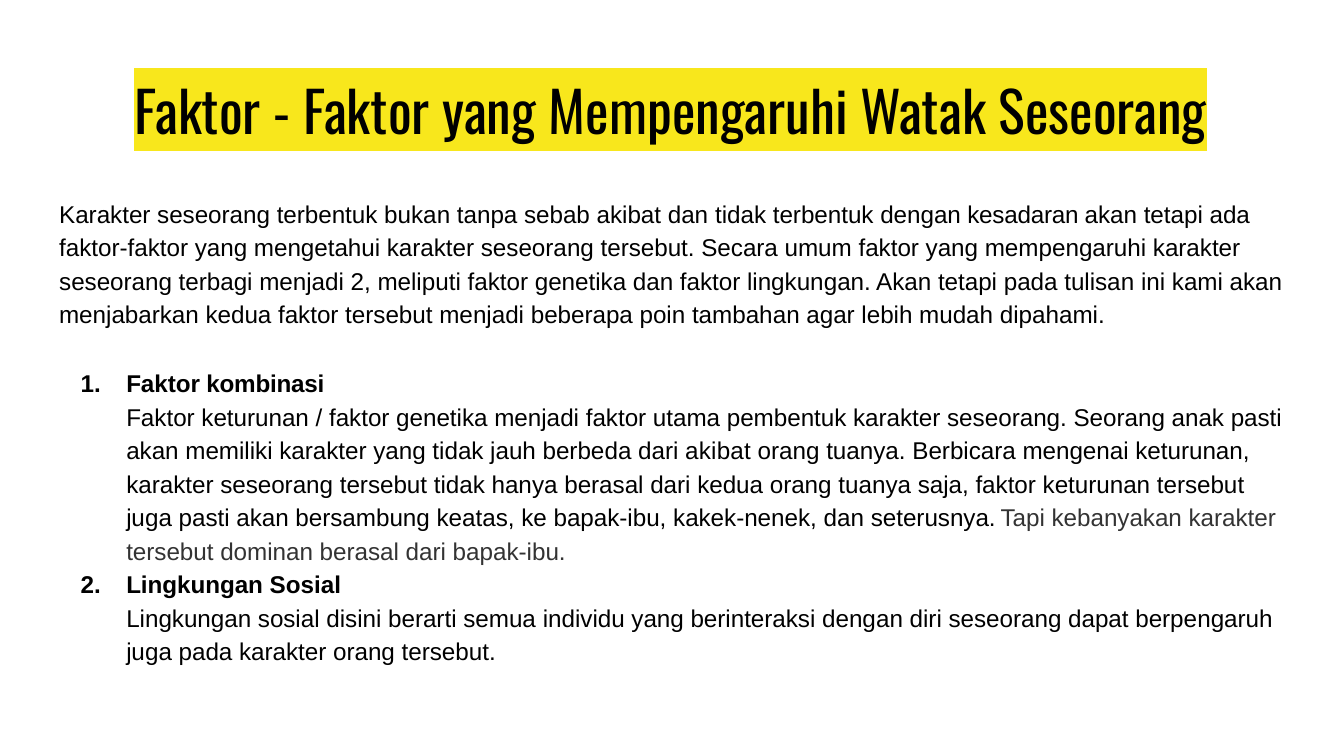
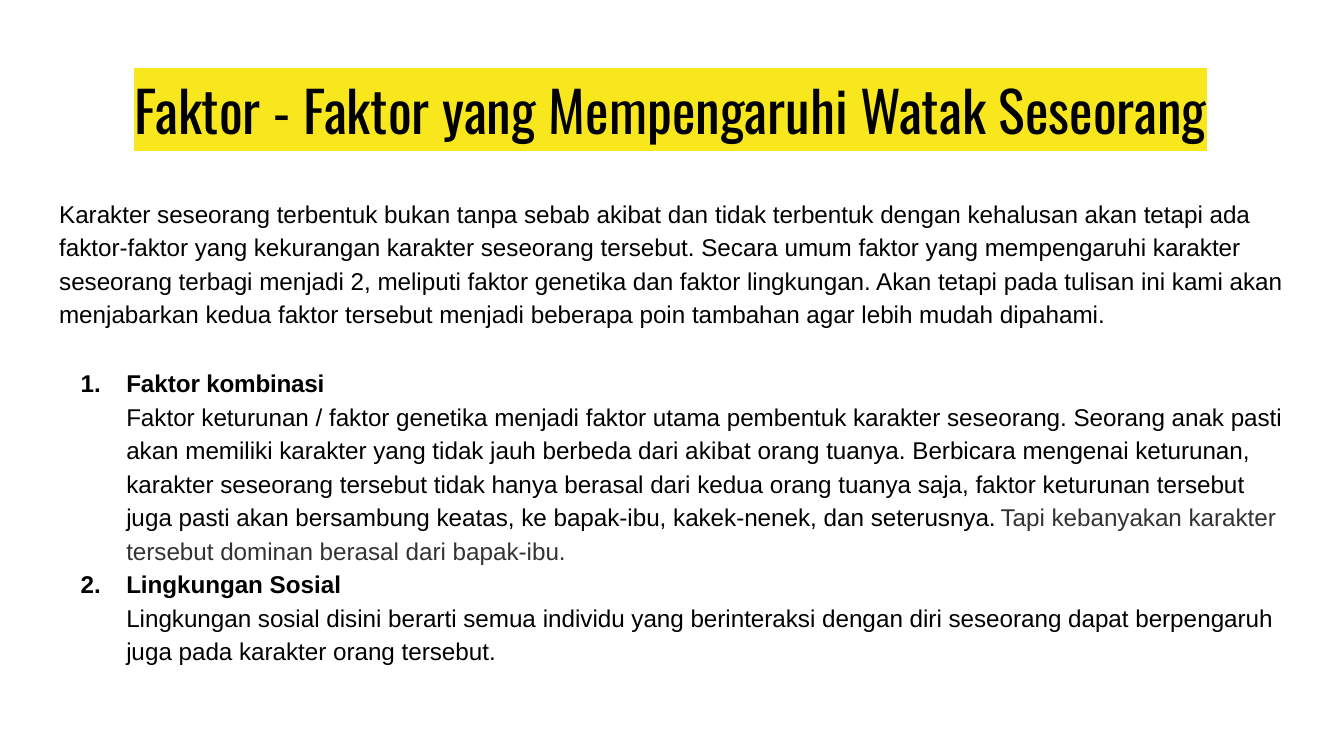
kesadaran: kesadaran -> kehalusan (1023, 215)
mengetahui: mengetahui -> kekurangan (317, 249)
